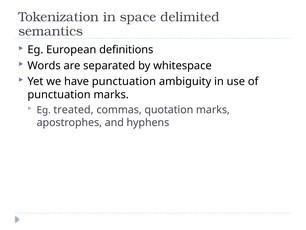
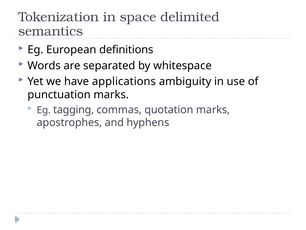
have punctuation: punctuation -> applications (124, 81)
treated: treated -> tagging (74, 110)
